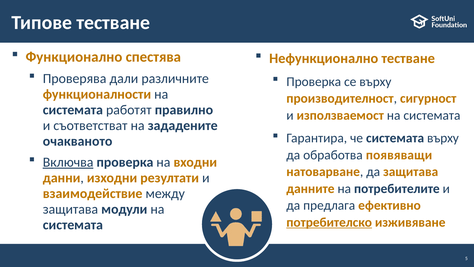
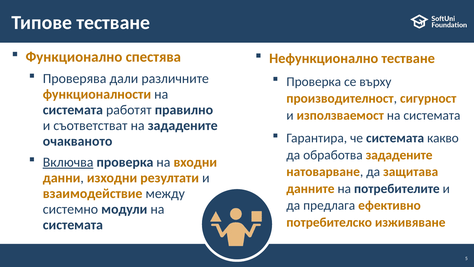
системата върху: върху -> какво (443, 138)
обработва появяващи: появяващи -> зададените (399, 155)
защитава: защитава -> системно (70, 209)
потребителско underline: present -> none (329, 222)
